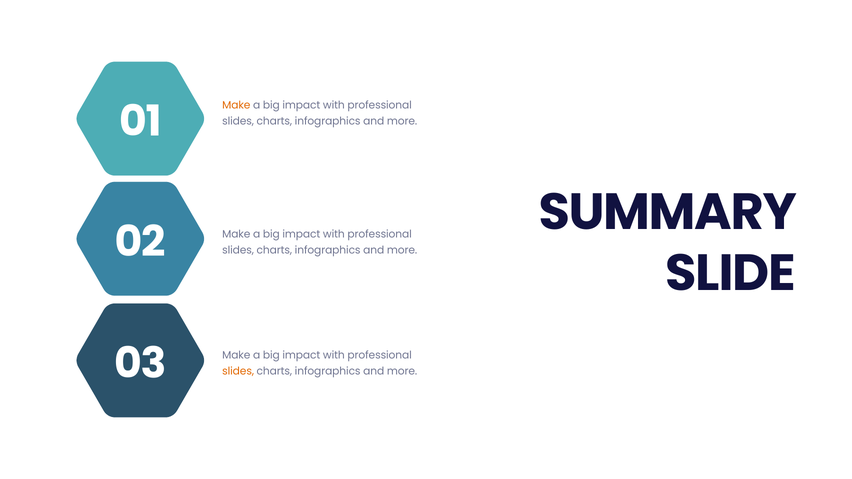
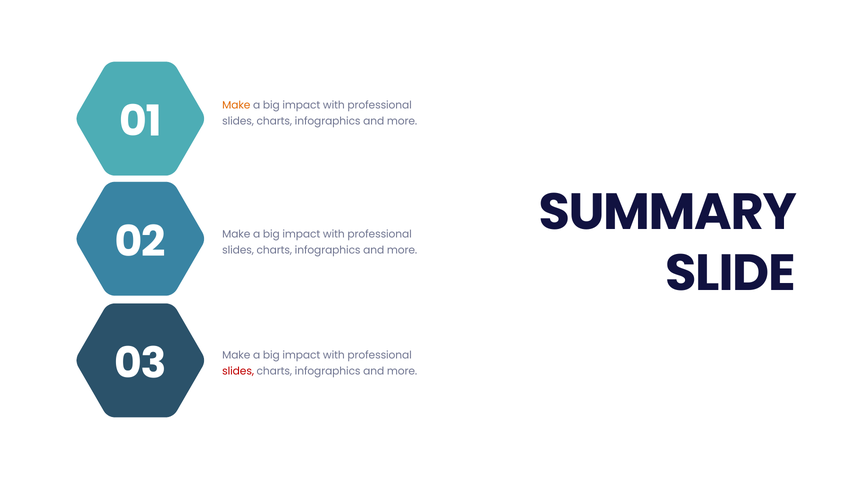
slides colour: orange -> red (238, 371)
